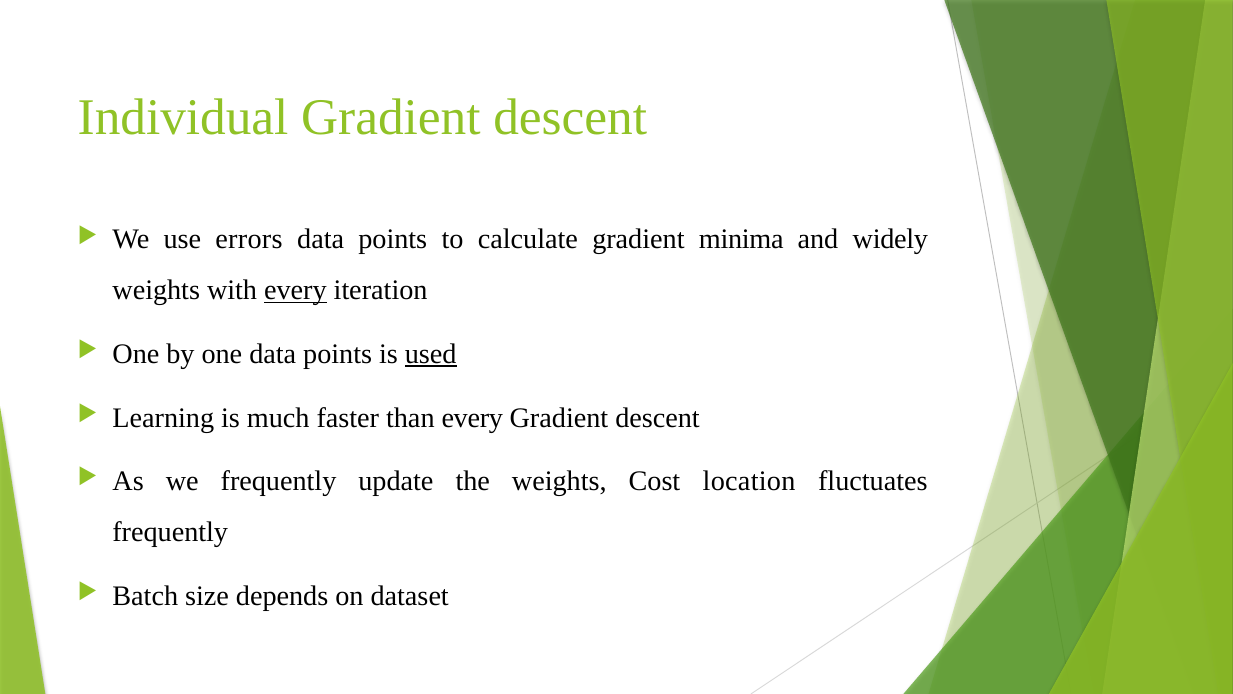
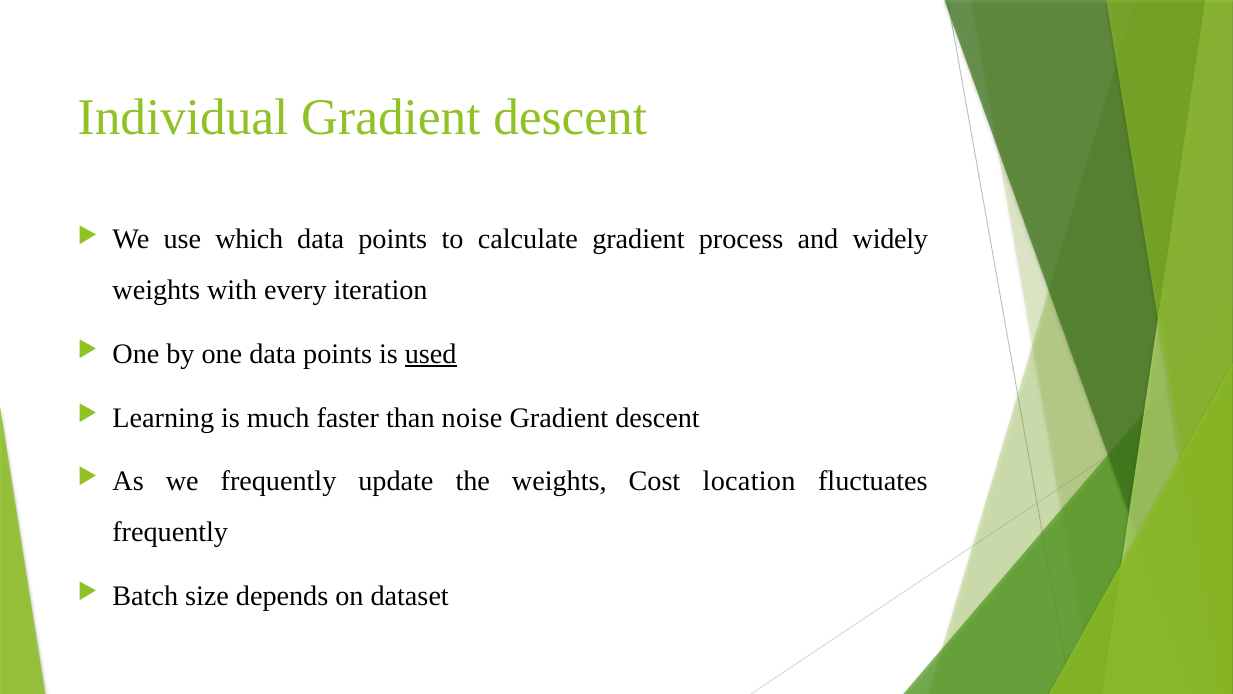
errors: errors -> which (249, 239)
minima: minima -> process (741, 239)
every underline: present -> none (295, 290)
than every: every -> noise (472, 417)
